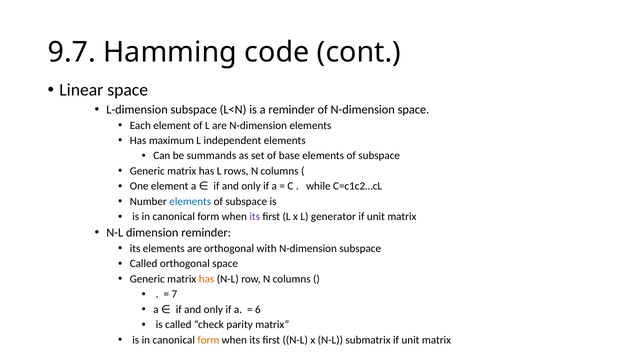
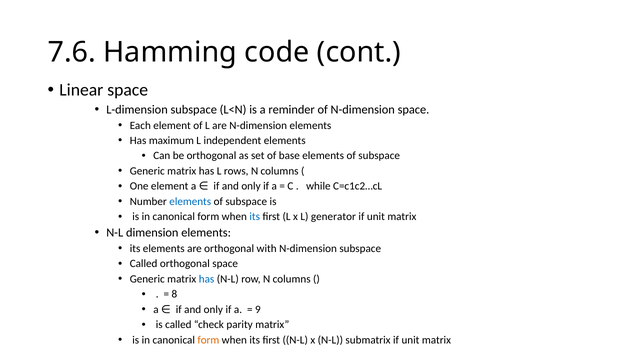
9.7: 9.7 -> 7.6 (72, 53)
be summands: summands -> orthogonal (211, 156)
its colour: purple -> blue (255, 217)
dimension reminder: reminder -> elements (206, 233)
has colour: orange -> blue (207, 279)
7: 7 -> 8 (174, 294)
6: 6 -> 9 (258, 310)
